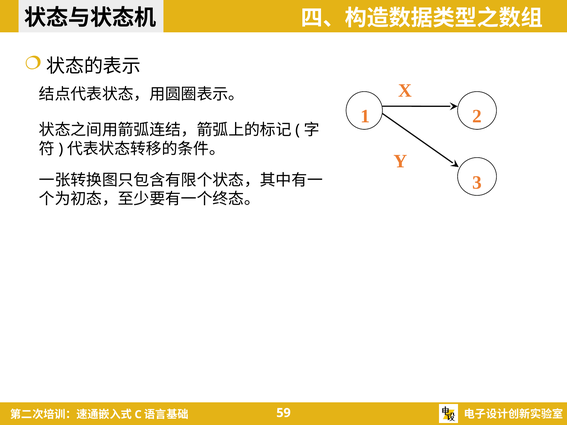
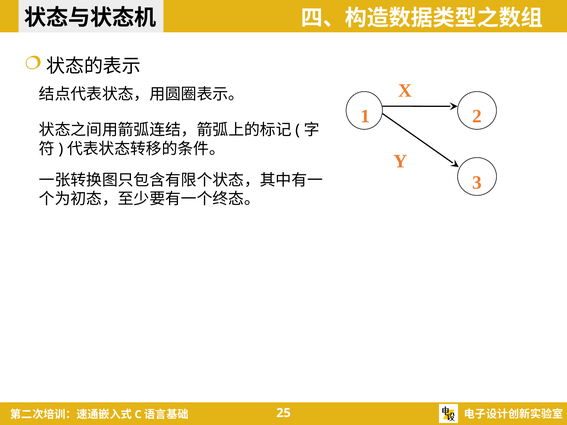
59: 59 -> 25 (284, 413)
